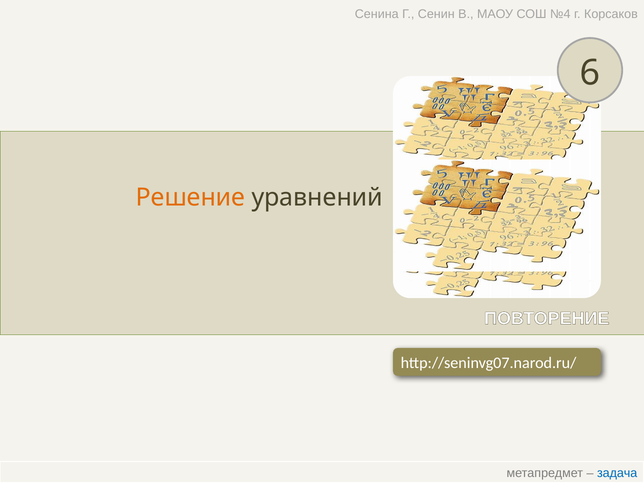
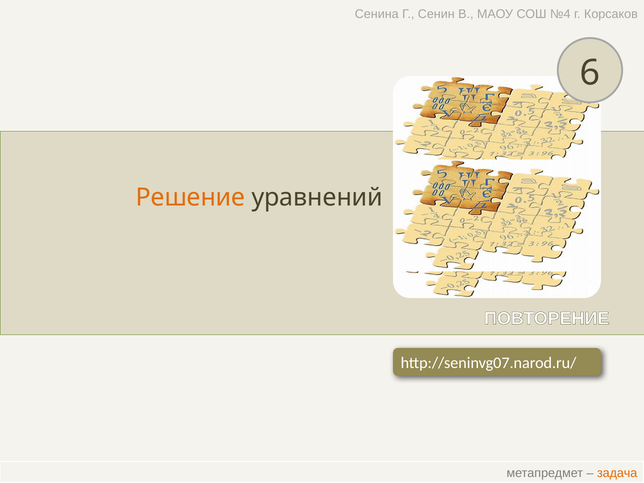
задача colour: blue -> orange (617, 473)
